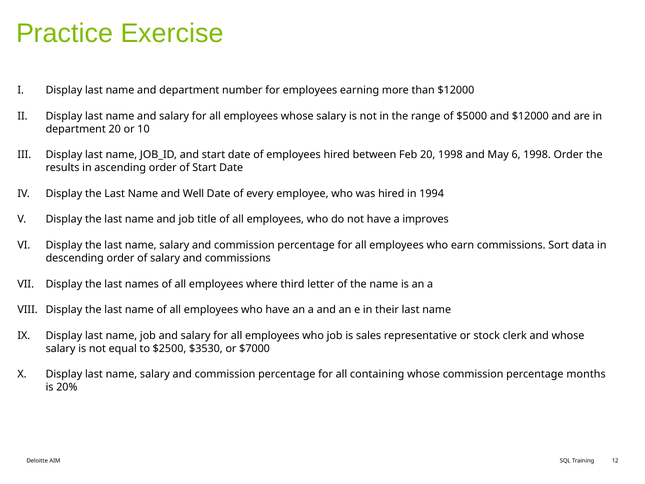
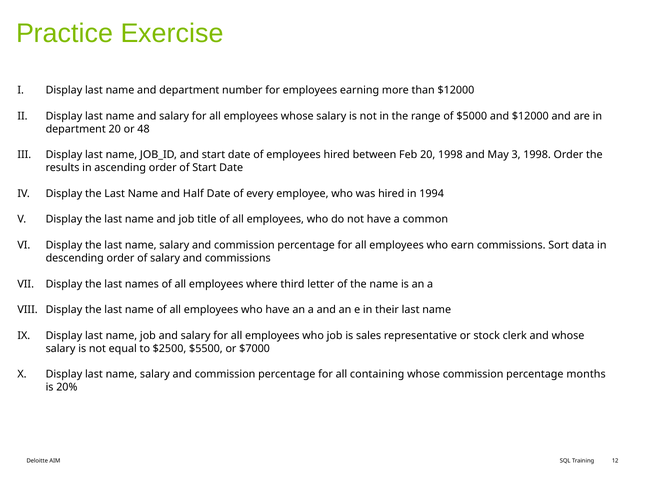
10: 10 -> 48 (143, 129)
6: 6 -> 3 (516, 155)
Well: Well -> Half (193, 194)
improves: improves -> common (425, 219)
$3530: $3530 -> $5500 (206, 348)
